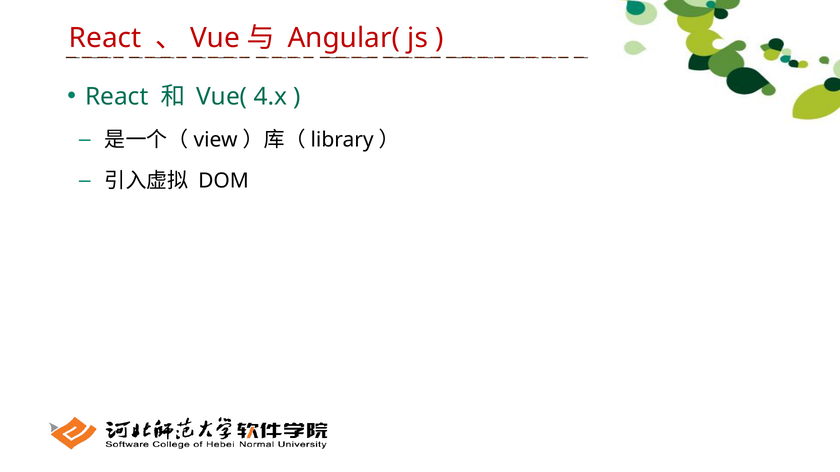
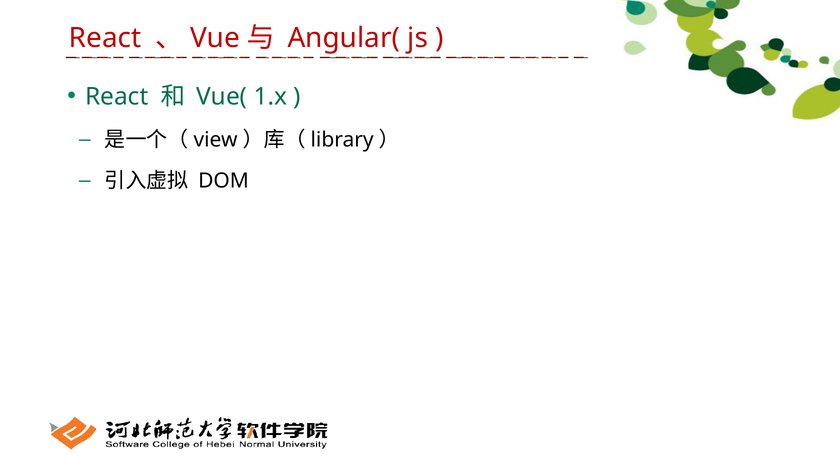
4.x: 4.x -> 1.x (270, 97)
